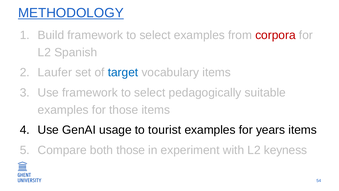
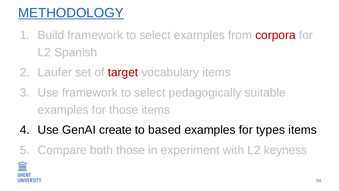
target colour: blue -> red (123, 72)
usage: usage -> create (115, 130)
tourist: tourist -> based (165, 130)
years: years -> types (271, 130)
